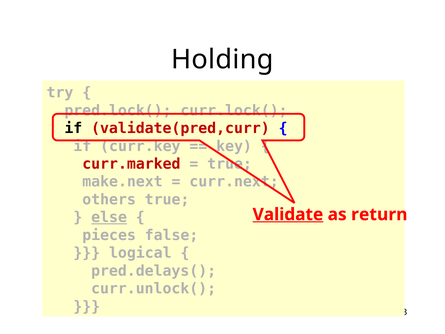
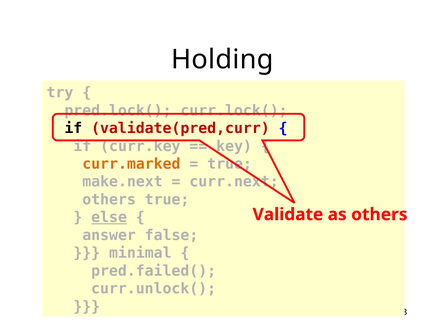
curr.marked colour: red -> orange (131, 164)
Validate underline: present -> none (288, 214)
as return: return -> others (379, 214)
pieces: pieces -> answer (109, 235)
logical: logical -> minimal (140, 253)
pred.delays(: pred.delays( -> pred.failed( (154, 271)
